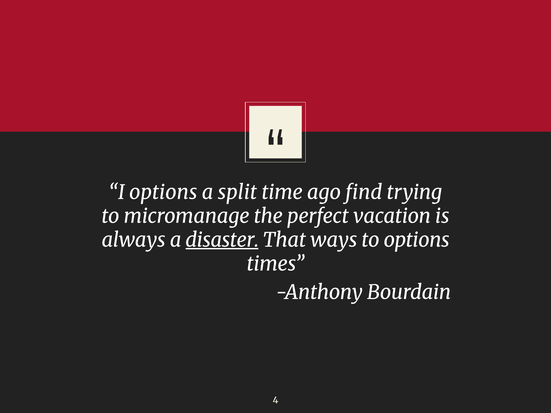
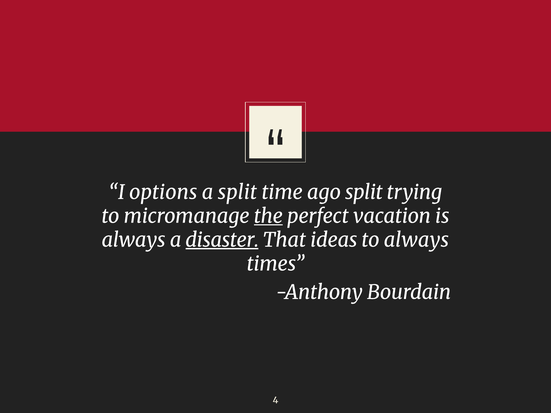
ago find: find -> split (364, 193)
the underline: none -> present (268, 216)
ways: ways -> ideas (334, 240)
to options: options -> always (416, 240)
